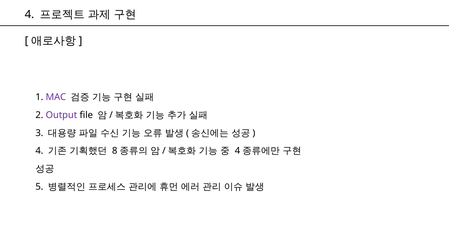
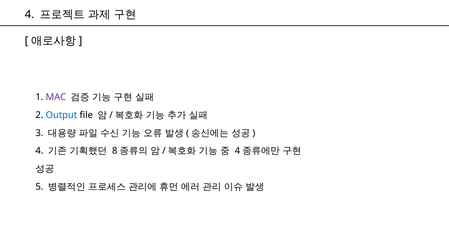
Output colour: purple -> blue (61, 115)
